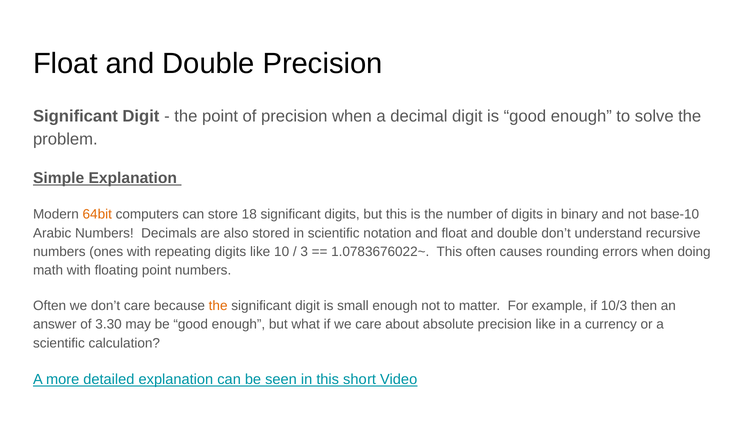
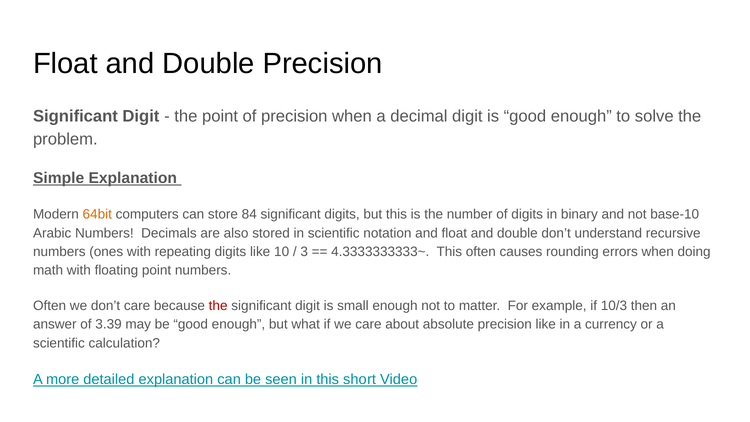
18: 18 -> 84 (249, 214)
1.0783676022~: 1.0783676022~ -> 4.3333333333~ (380, 252)
the colour: orange -> red (218, 306)
3.30: 3.30 -> 3.39 (109, 324)
